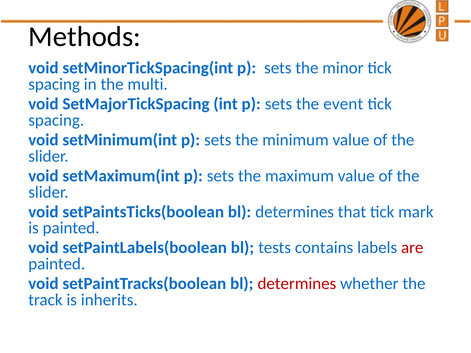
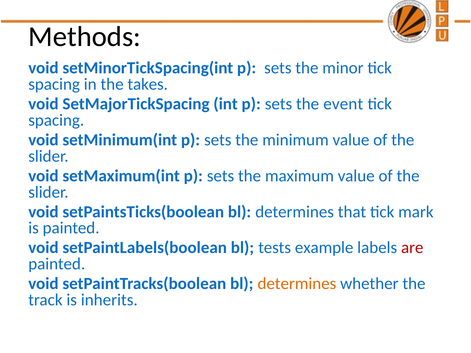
multi: multi -> takes (148, 84)
contains: contains -> example (324, 248)
determines colour: red -> orange (297, 284)
